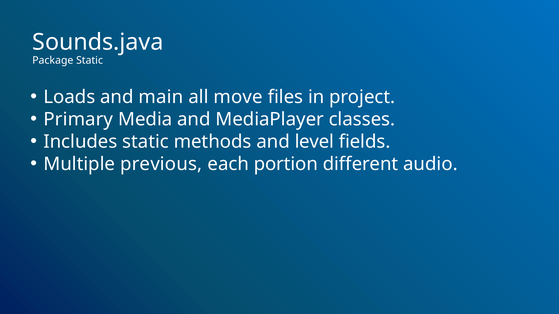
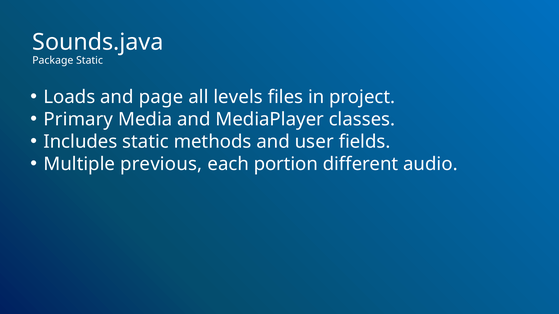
main: main -> page (161, 97)
move: move -> levels (238, 97)
level: level -> user (314, 142)
